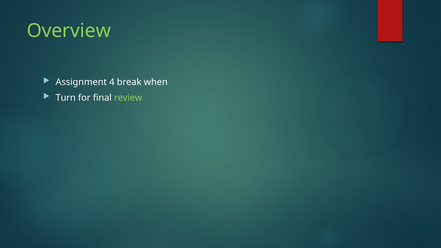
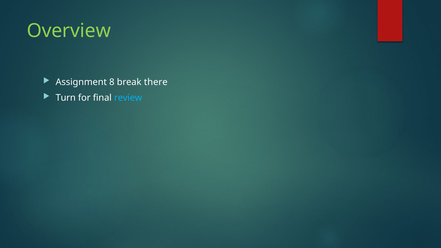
4: 4 -> 8 (112, 82)
when: when -> there (156, 82)
review colour: light green -> light blue (128, 98)
